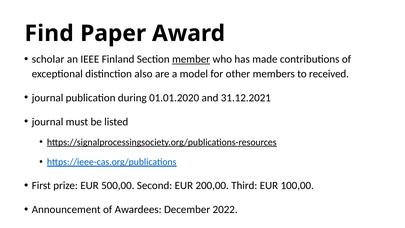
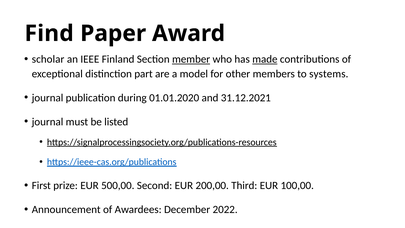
made underline: none -> present (265, 59)
also: also -> part (144, 74)
received: received -> systems (329, 74)
